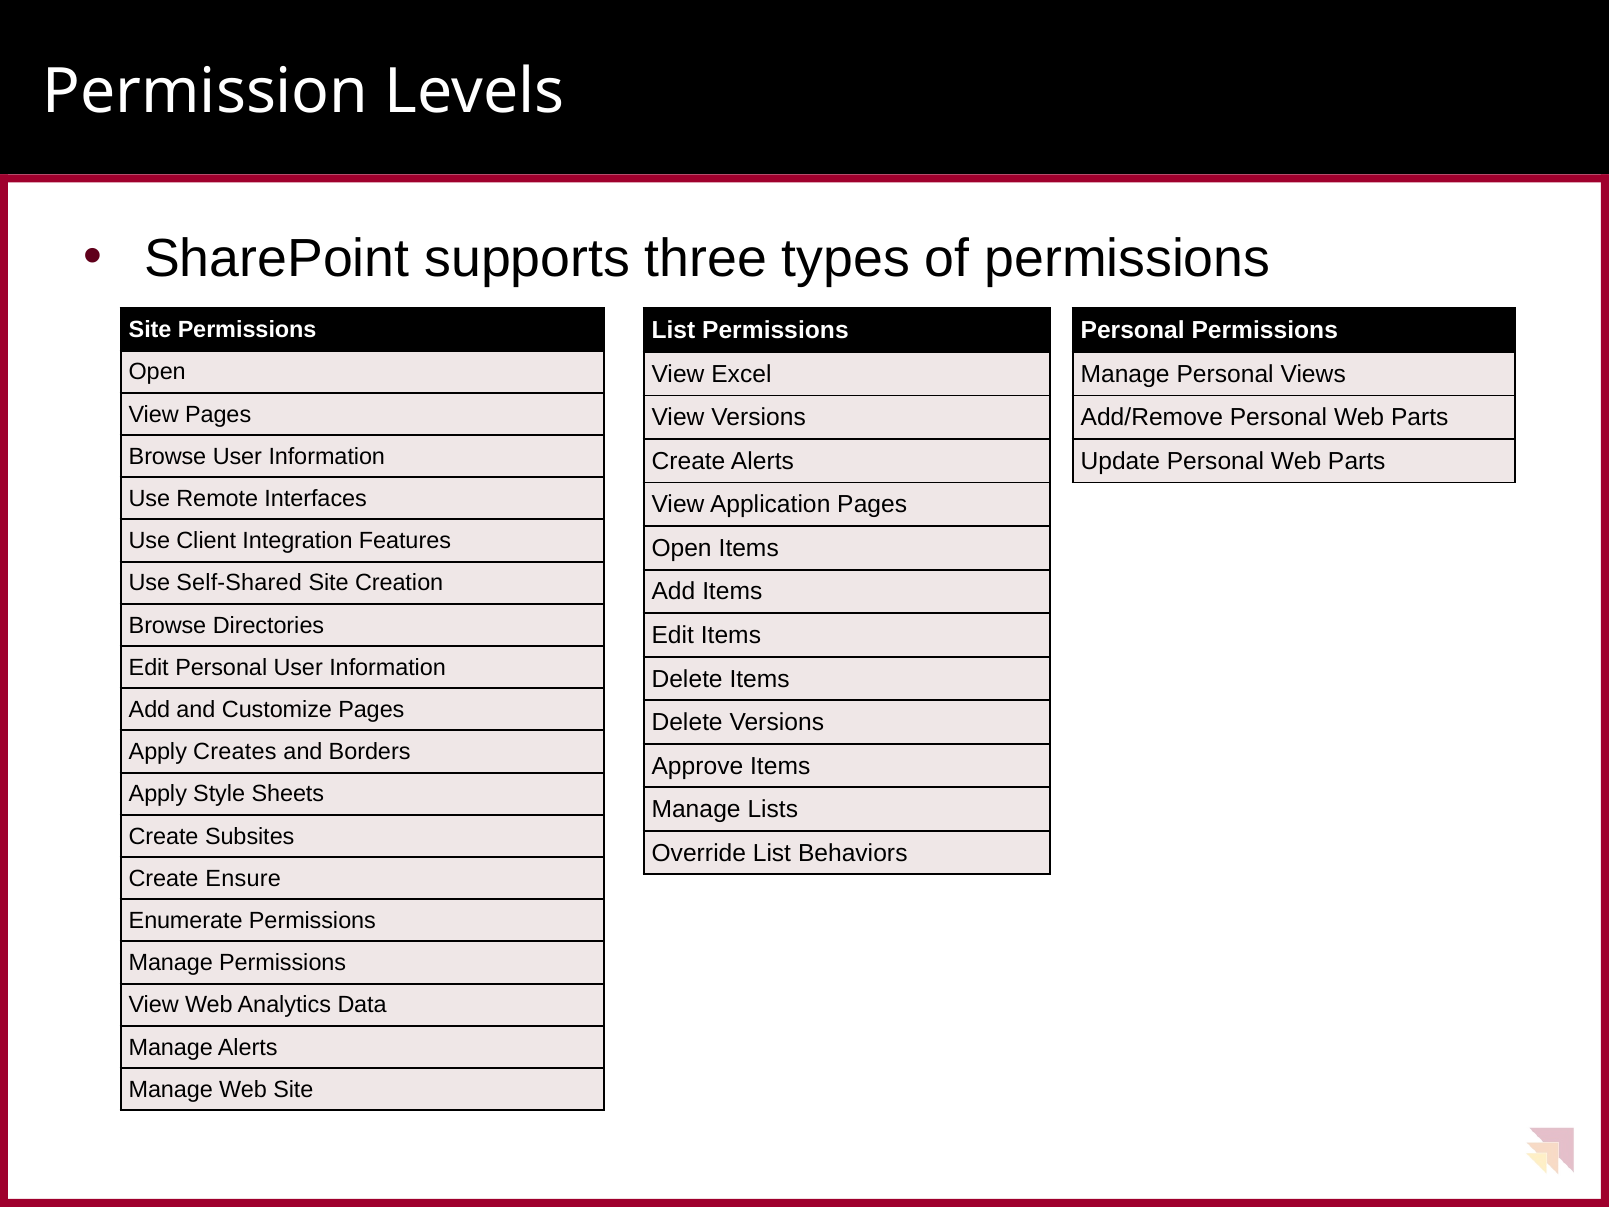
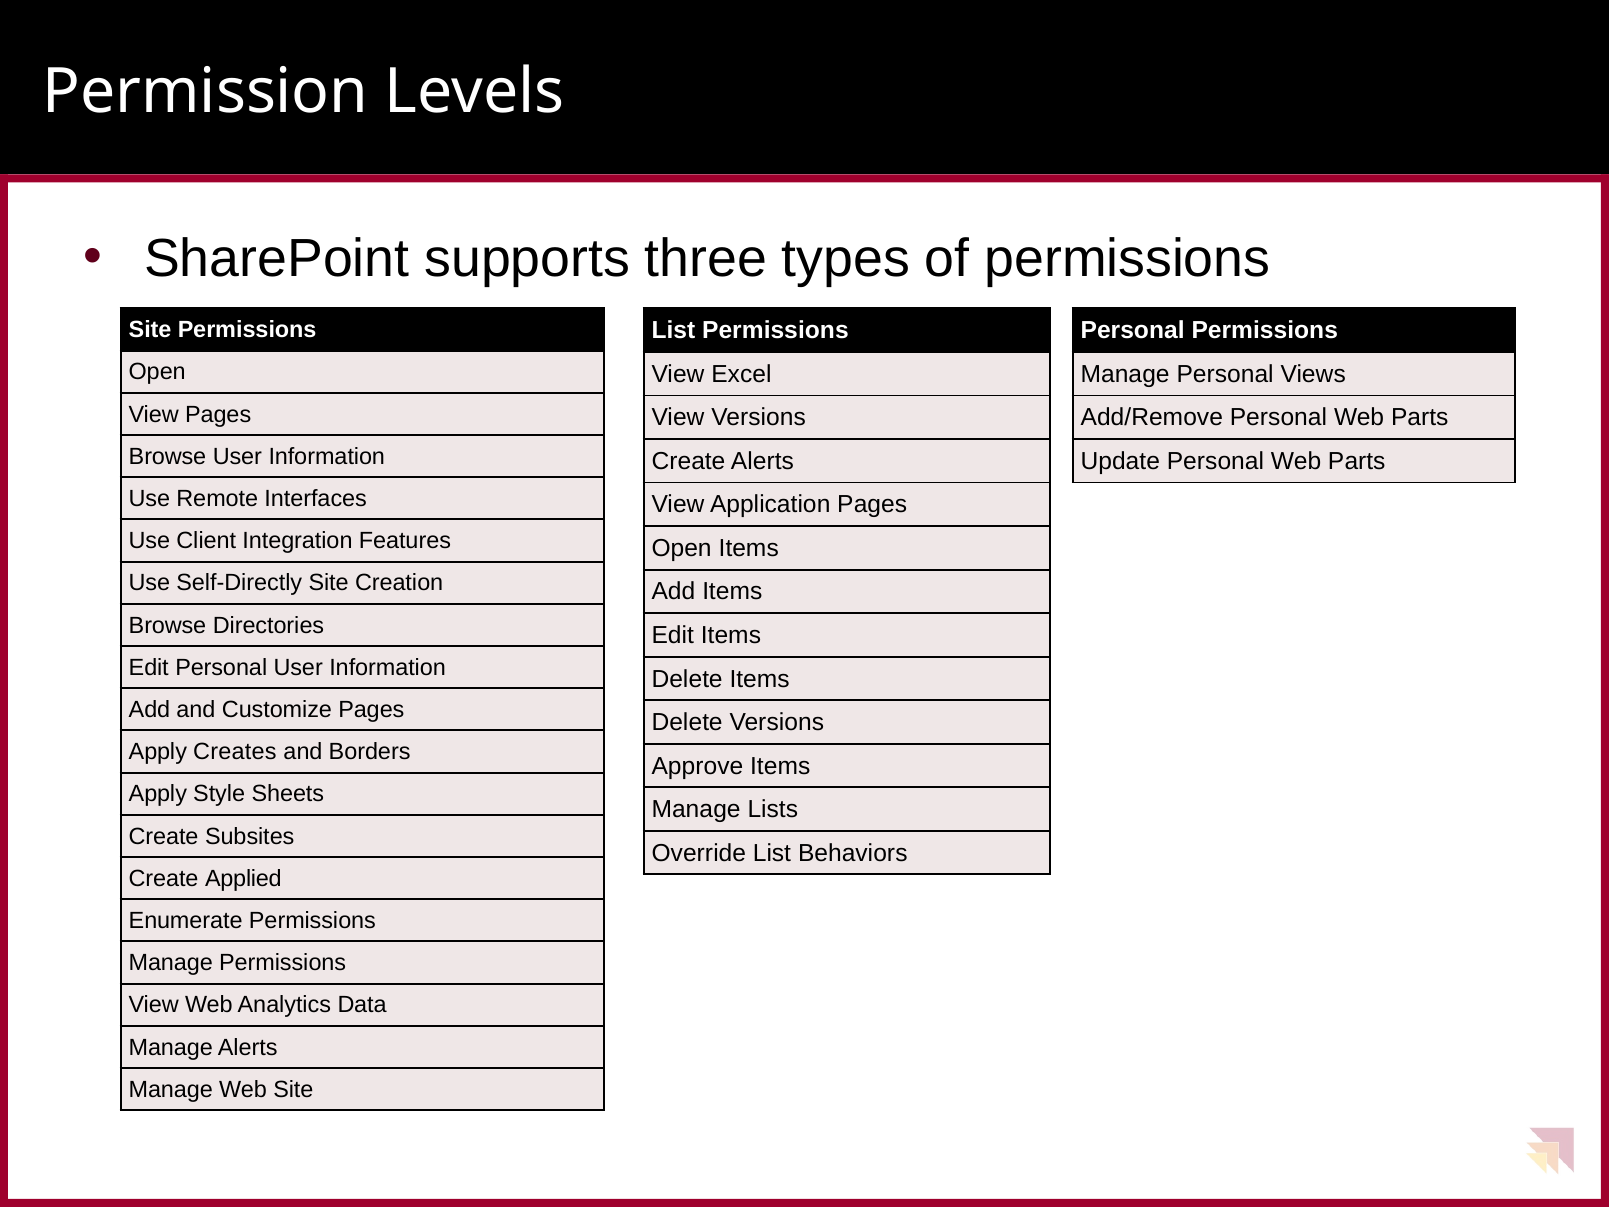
Self-Shared: Self-Shared -> Self-Directly (239, 583)
Ensure: Ensure -> Applied (243, 878)
